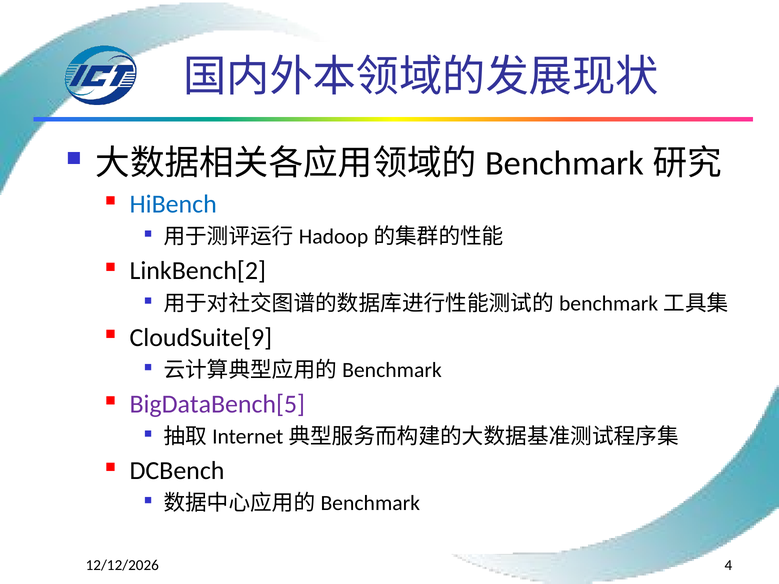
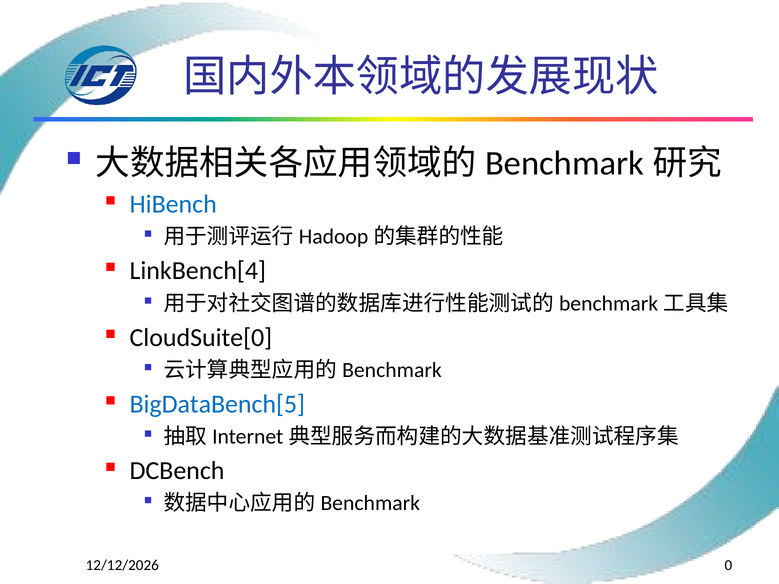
LinkBench[2: LinkBench[2 -> LinkBench[4 (198, 271)
CloudSuite[9: CloudSuite[9 -> CloudSuite[0 (201, 338)
BigDataBench[5 colour: purple -> blue (217, 404)
4: 4 -> 0 (728, 566)
